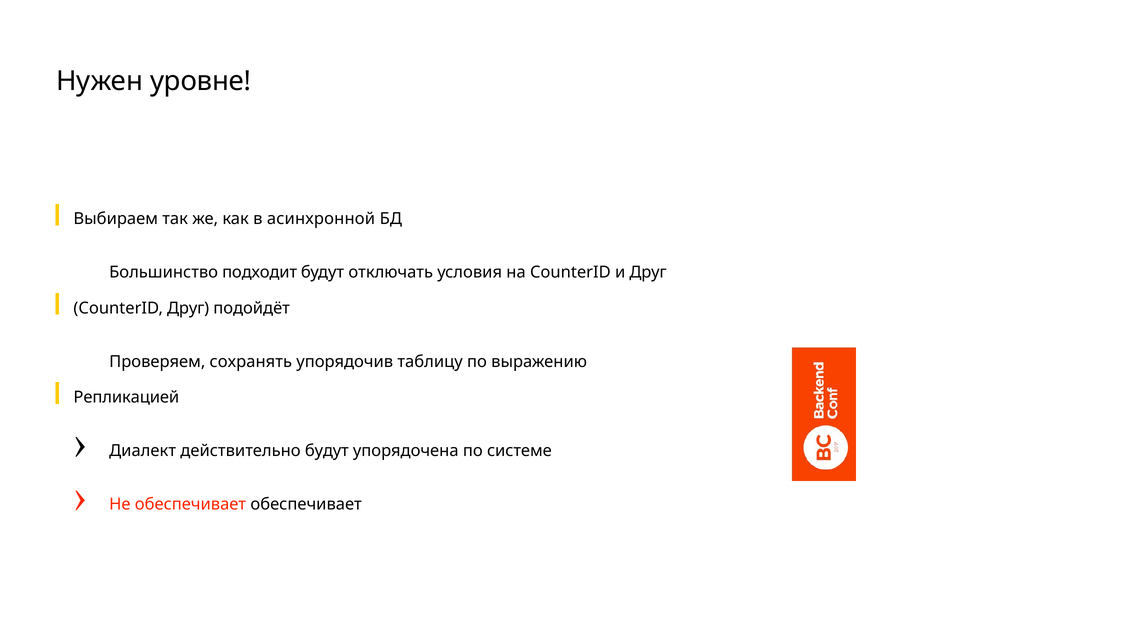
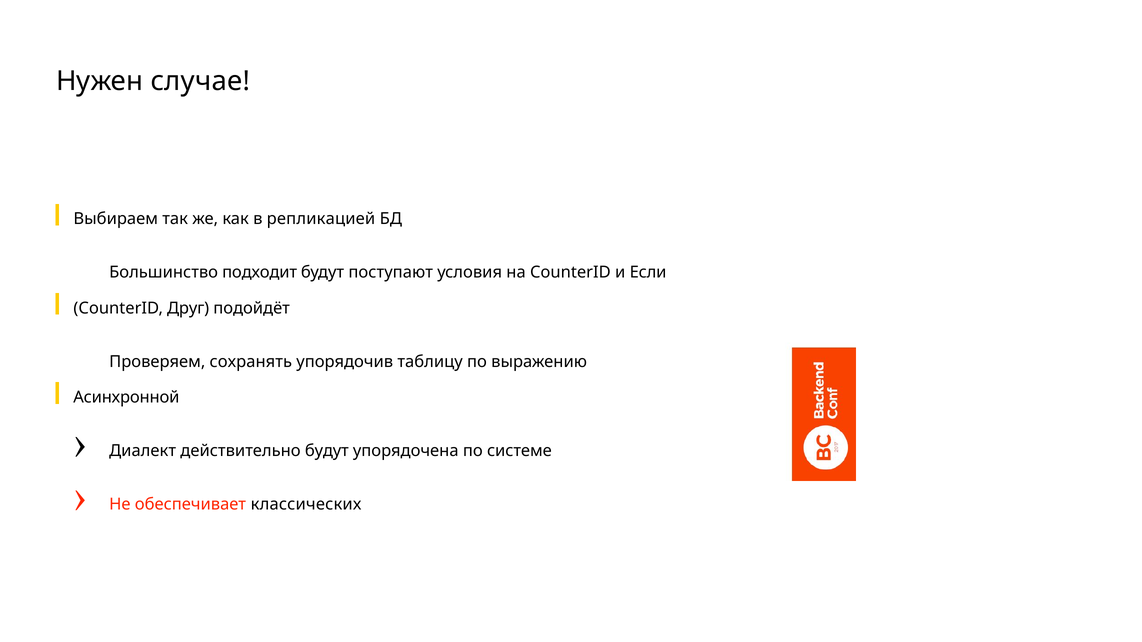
уровне: уровне -> случае (200, 81)
асинхронной: асинхронной -> репликацией (321, 219)
отключать: отключать -> поступают (391, 273)
и Друг: Друг -> Если (648, 273)
Репликацией: Репликацией -> Асинхронной (126, 398)
обеспечивает обеспечивает: обеспечивает -> классических (306, 505)
